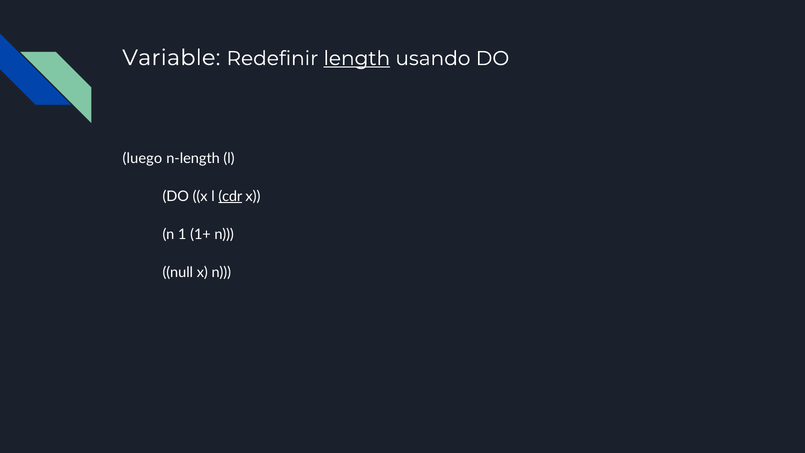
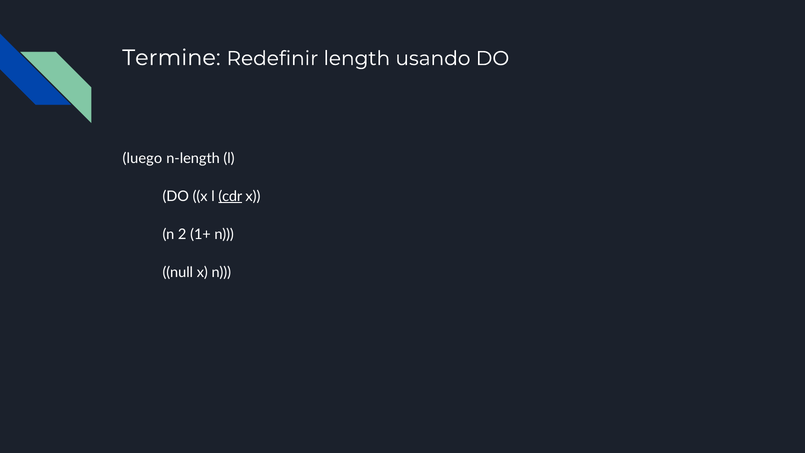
Variable: Variable -> Termine (171, 58)
length underline: present -> none (357, 58)
1: 1 -> 2 (182, 234)
